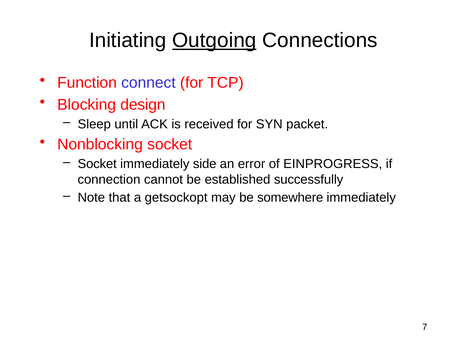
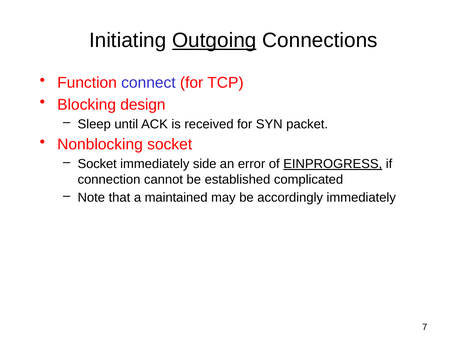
EINPROGRESS underline: none -> present (333, 164)
successfully: successfully -> complicated (309, 180)
getsockopt: getsockopt -> maintained (176, 198)
somewhere: somewhere -> accordingly (290, 198)
